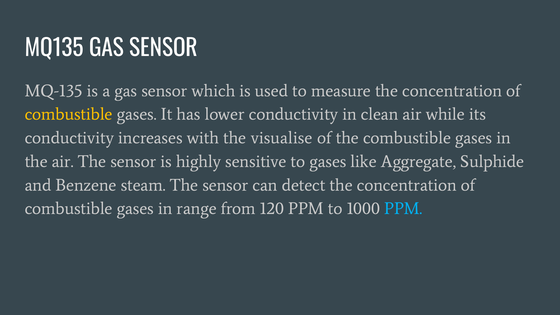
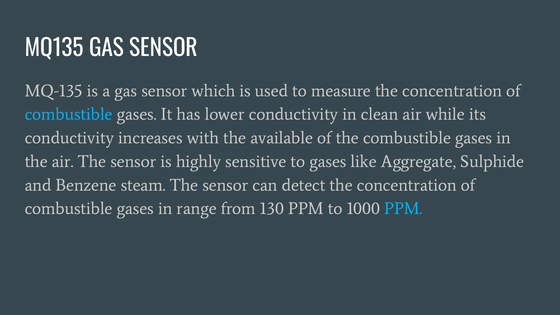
combustible colour: yellow -> light blue (69, 114)
visualise: visualise -> available (282, 138)
120: 120 -> 130 (272, 209)
